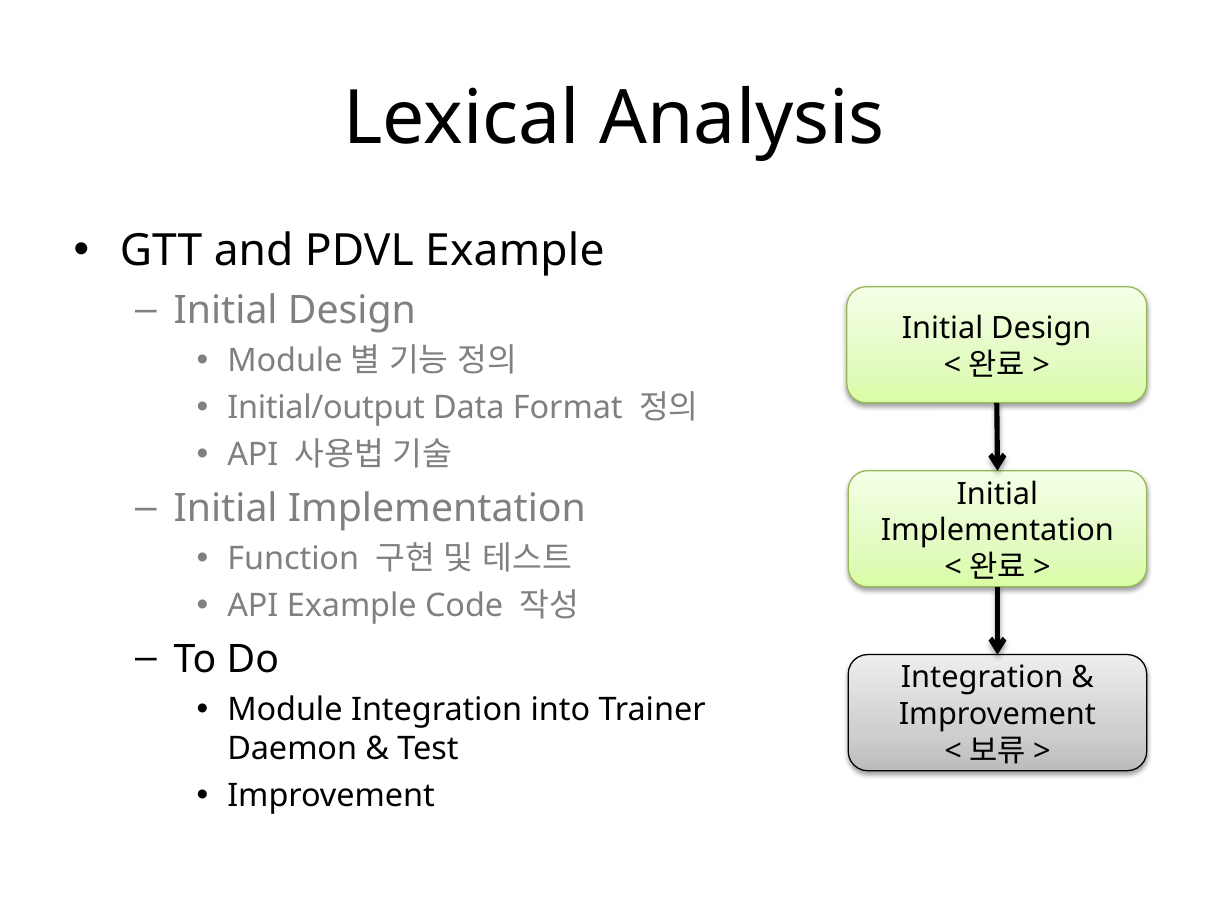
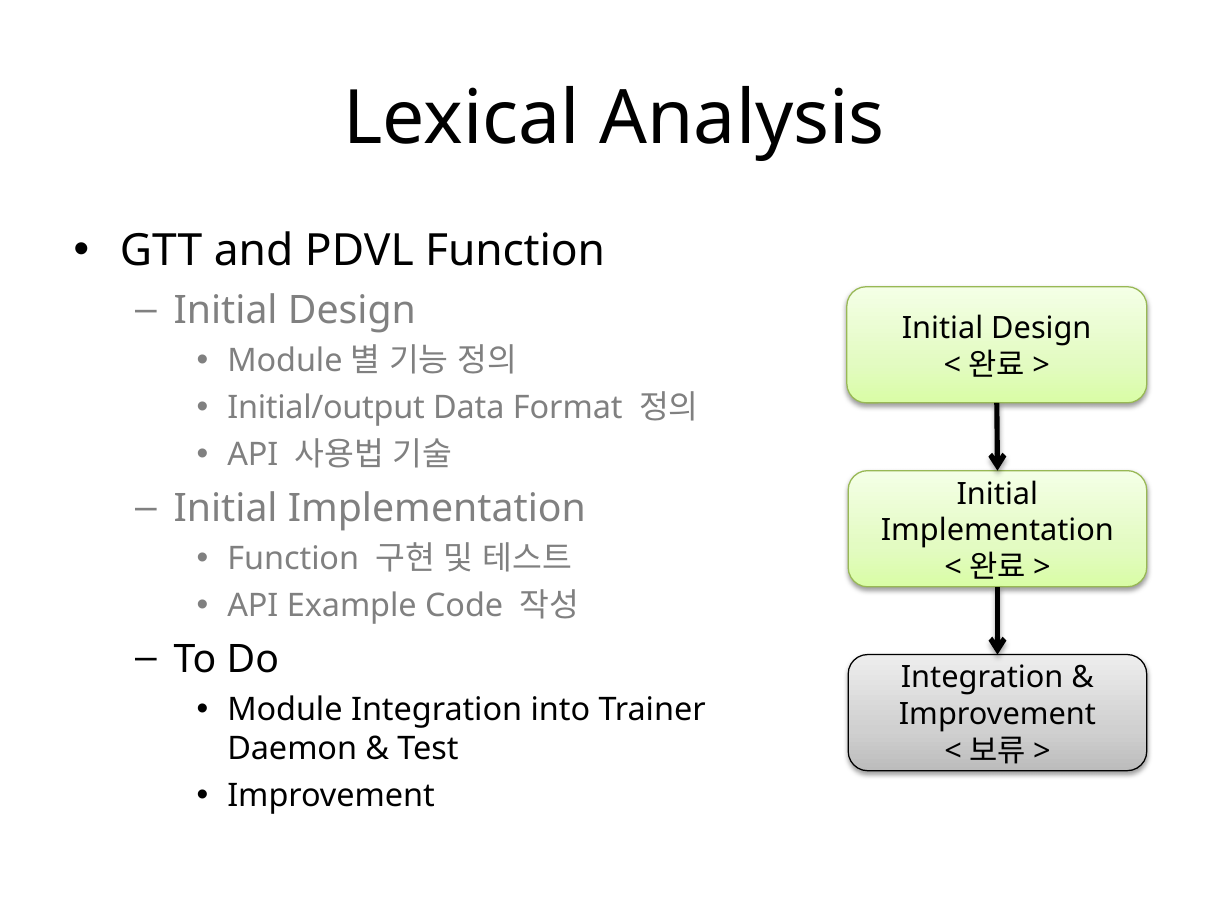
PDVL Example: Example -> Function (515, 251)
